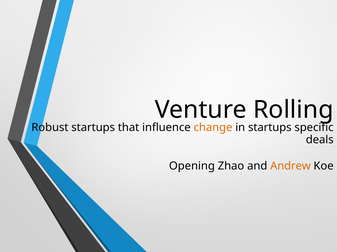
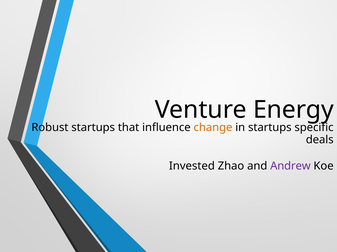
Rolling: Rolling -> Energy (293, 110)
Opening: Opening -> Invested (192, 166)
Andrew colour: orange -> purple (290, 166)
